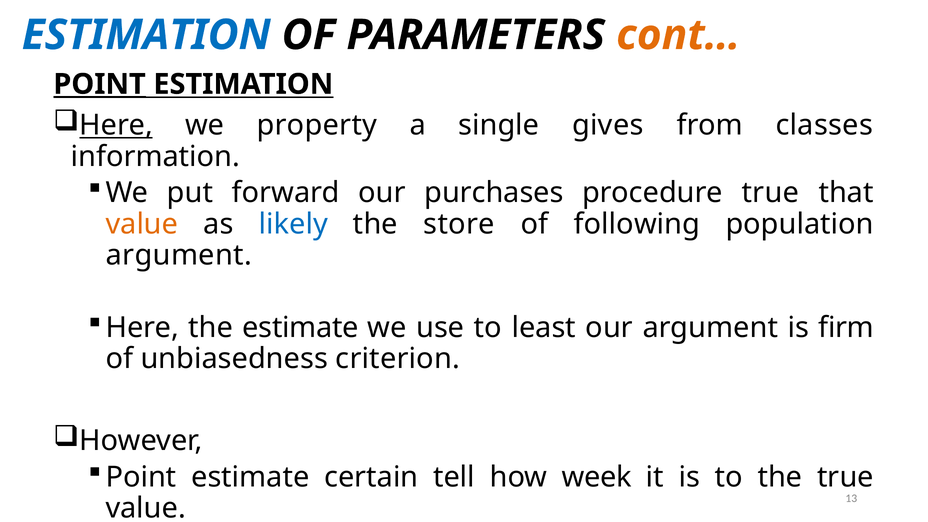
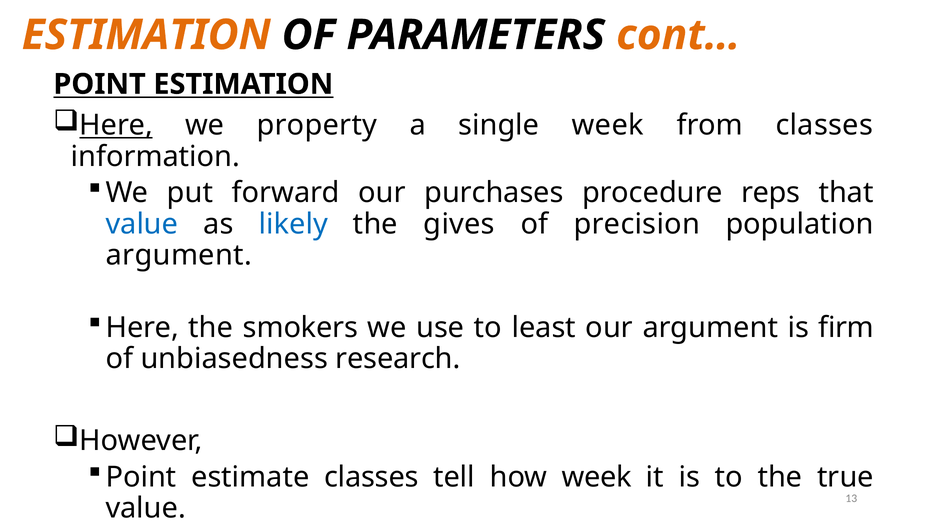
ESTIMATION colour: blue -> orange (146, 35)
POINT underline: present -> none (100, 84)
single gives: gives -> week (608, 125)
procedure true: true -> reps (771, 193)
value colour: orange -> blue (142, 224)
store: store -> gives (459, 224)
following: following -> precision (637, 224)
the estimate: estimate -> smokers (300, 328)
criterion: criterion -> research (398, 359)
estimate certain: certain -> classes (371, 477)
